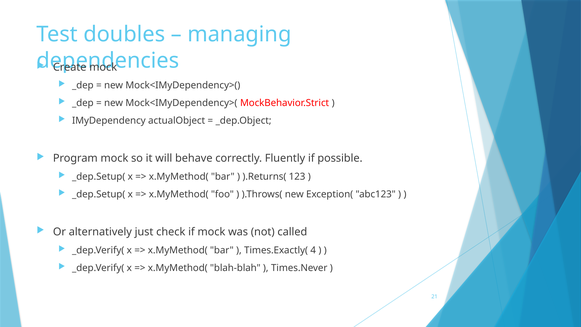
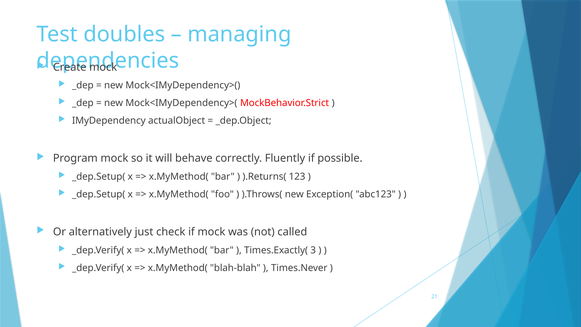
4: 4 -> 3 (313, 250)
